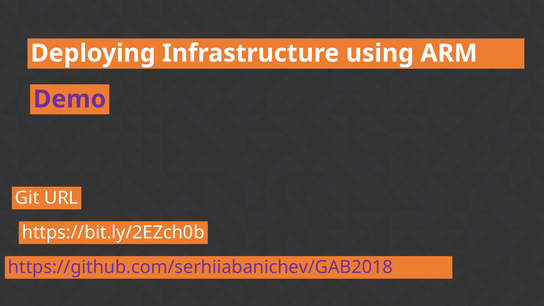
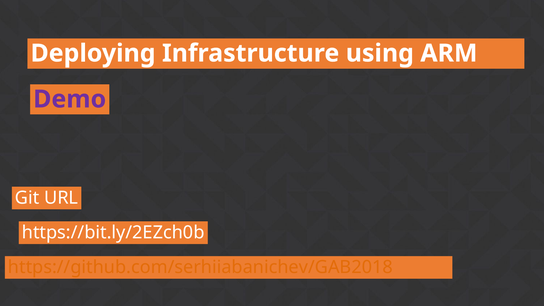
https://github.com/serhiiabanichev/GAB2018 colour: purple -> orange (200, 267)
